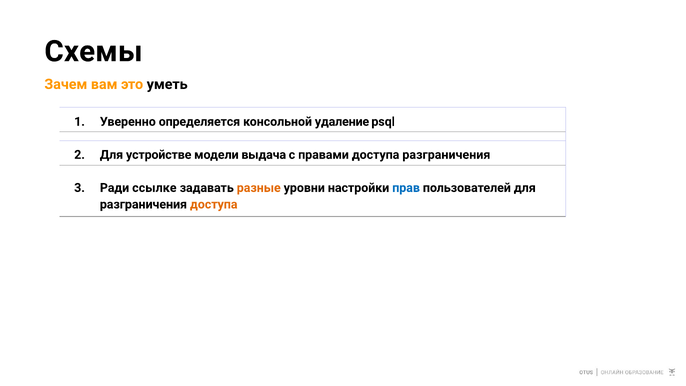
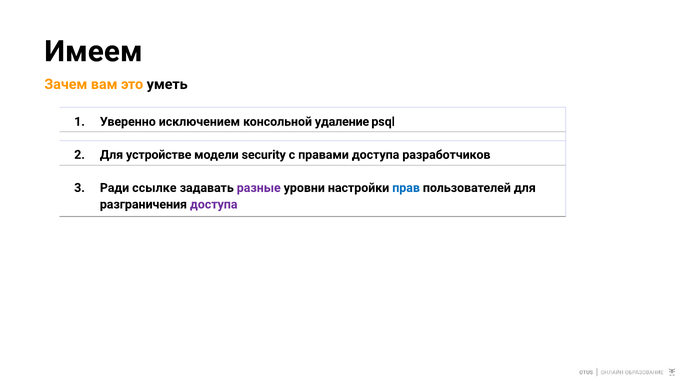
Схемы: Схемы -> Имеем (93, 51)
определяется: определяется -> исключением (199, 122)
выдача: выдача -> security (264, 155)
доступа разграничения: разграничения -> разработчиков (446, 155)
разные colour: orange -> purple (259, 188)
доступа colour: orange -> purple (214, 204)
